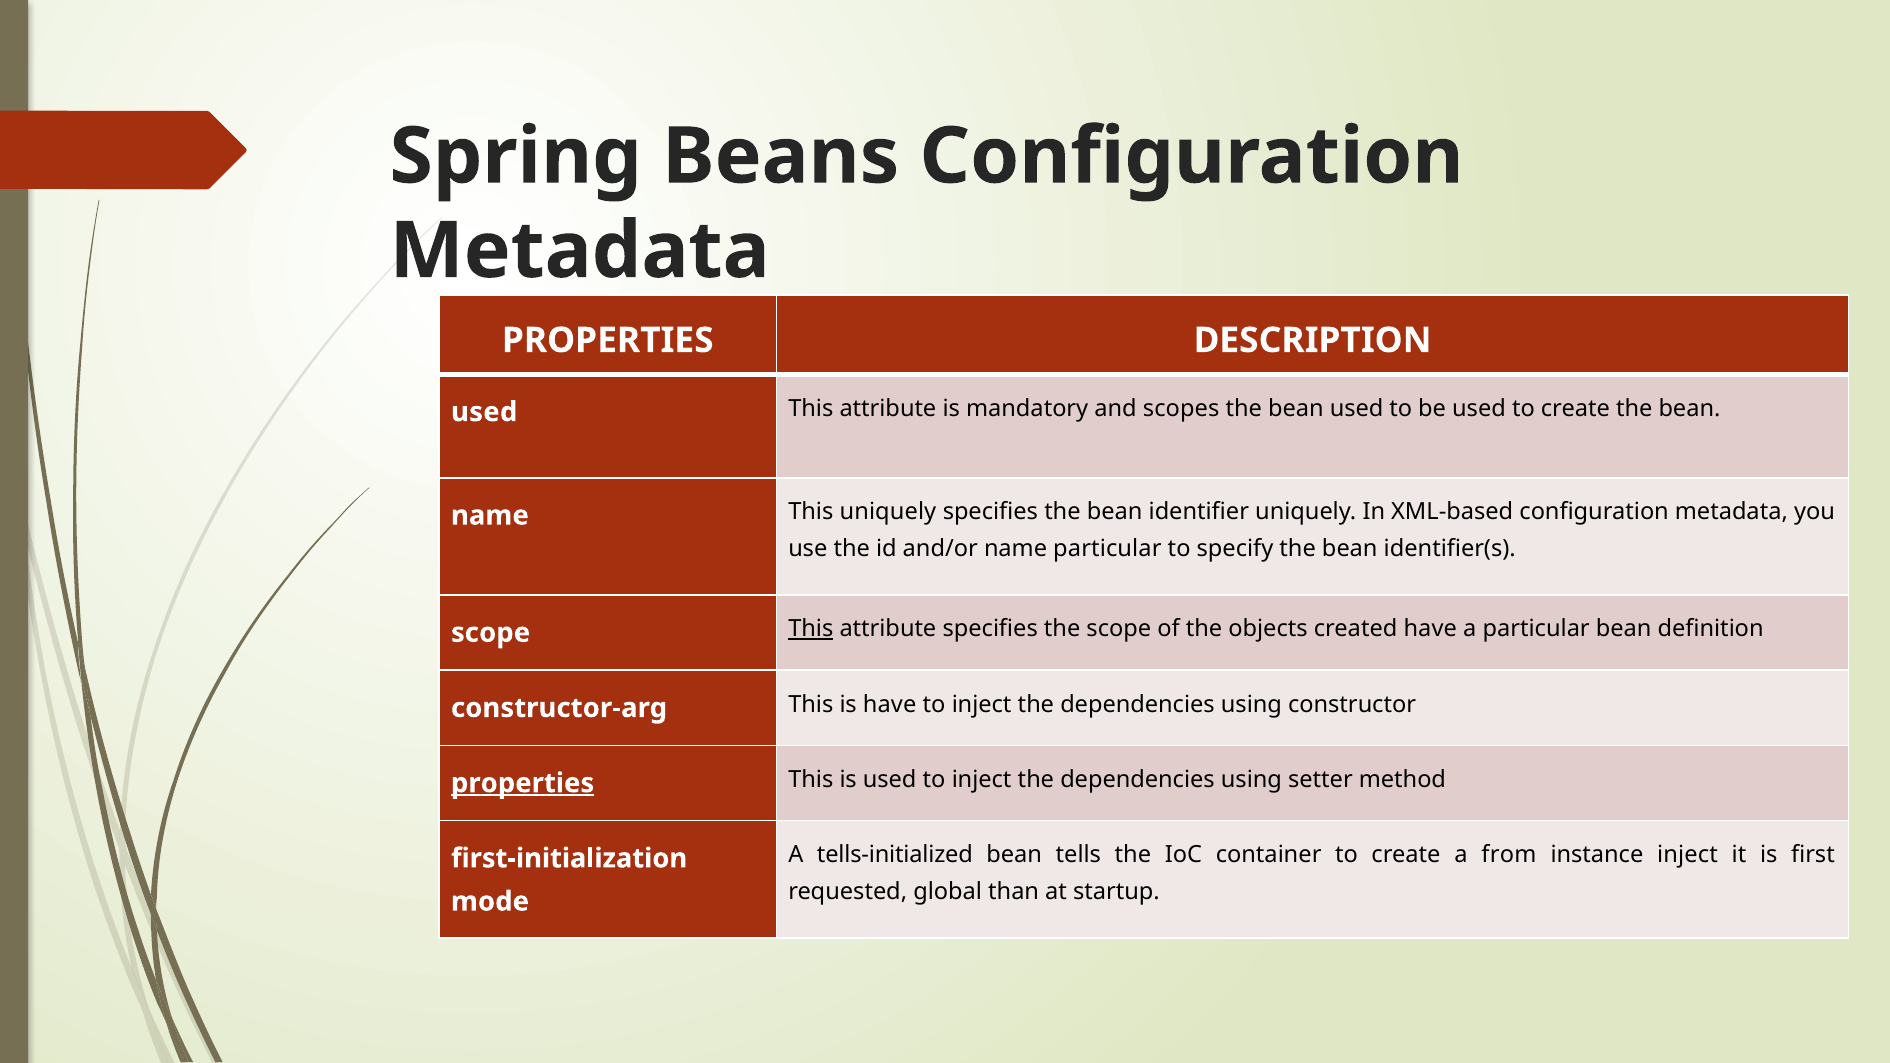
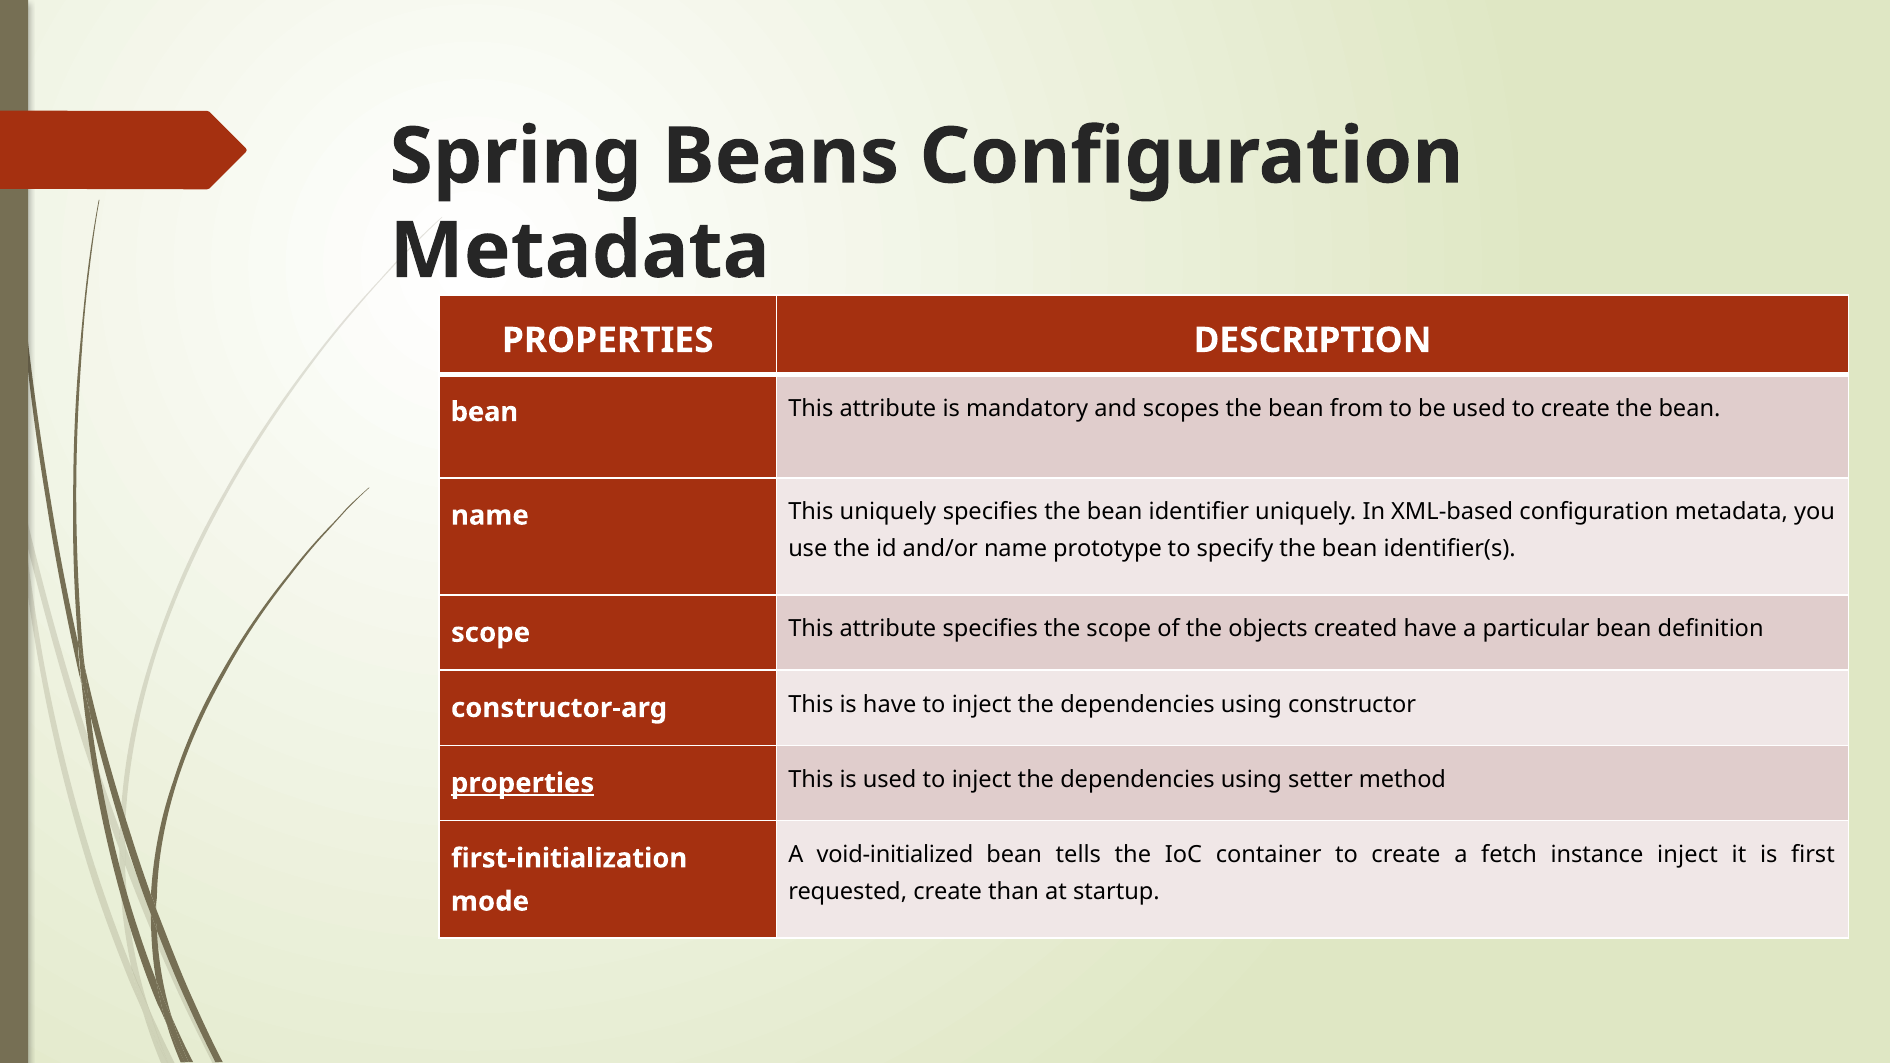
used: used -> bean (484, 412)
bean used: used -> from (1357, 408)
name particular: particular -> prototype (1108, 549)
This underline: present -> none (811, 629)
tells-initialized: tells-initialized -> void-initialized (895, 855)
from: from -> fetch (1509, 855)
requested global: global -> create (948, 892)
